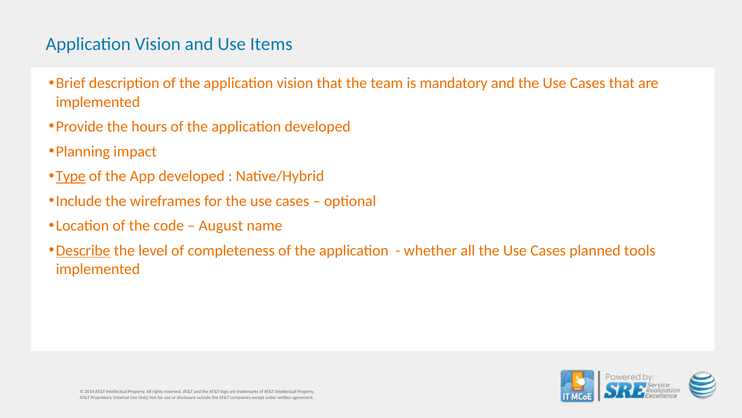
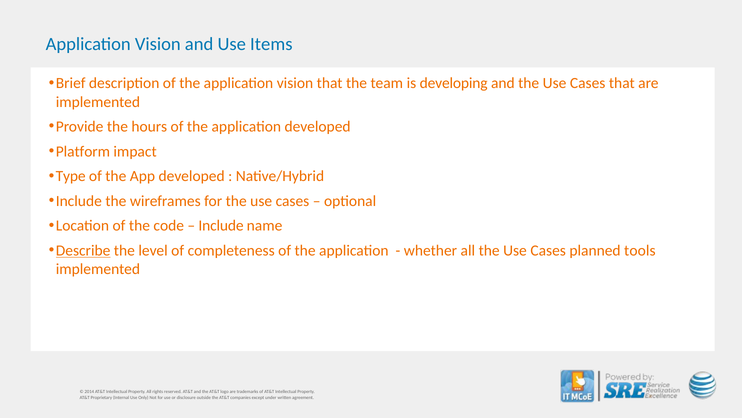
mandatory: mandatory -> developing (454, 83)
Planning: Planning -> Platform (83, 151)
Type underline: present -> none (71, 176)
August: August -> Include (221, 226)
